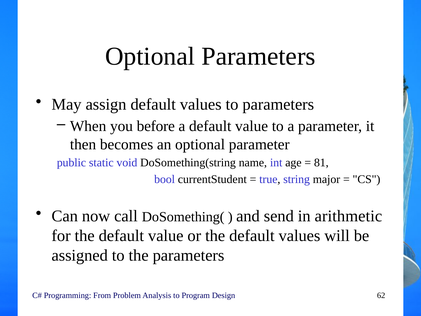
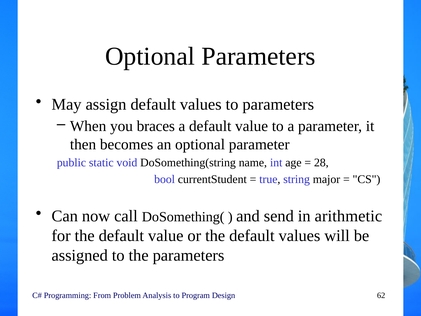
before: before -> braces (156, 126)
81: 81 -> 28 (321, 163)
